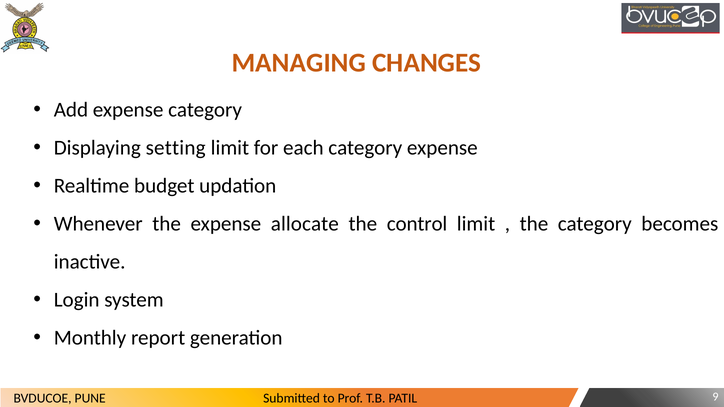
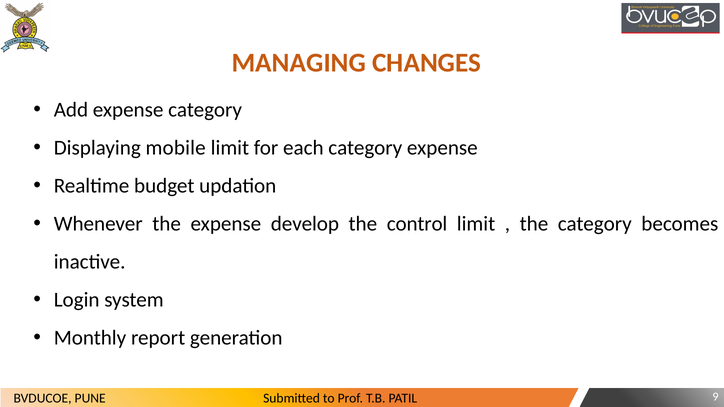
setting: setting -> mobile (176, 148)
allocate: allocate -> develop (305, 224)
